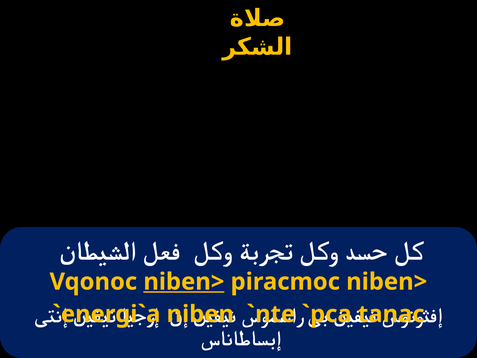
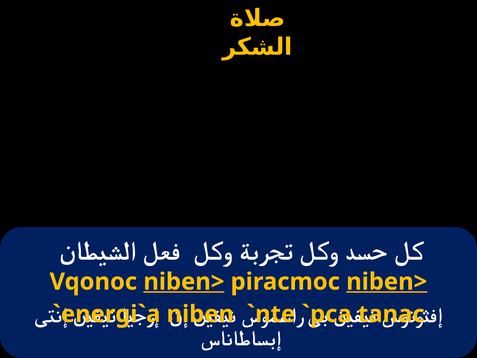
niben> underline: none -> present (387, 282)
